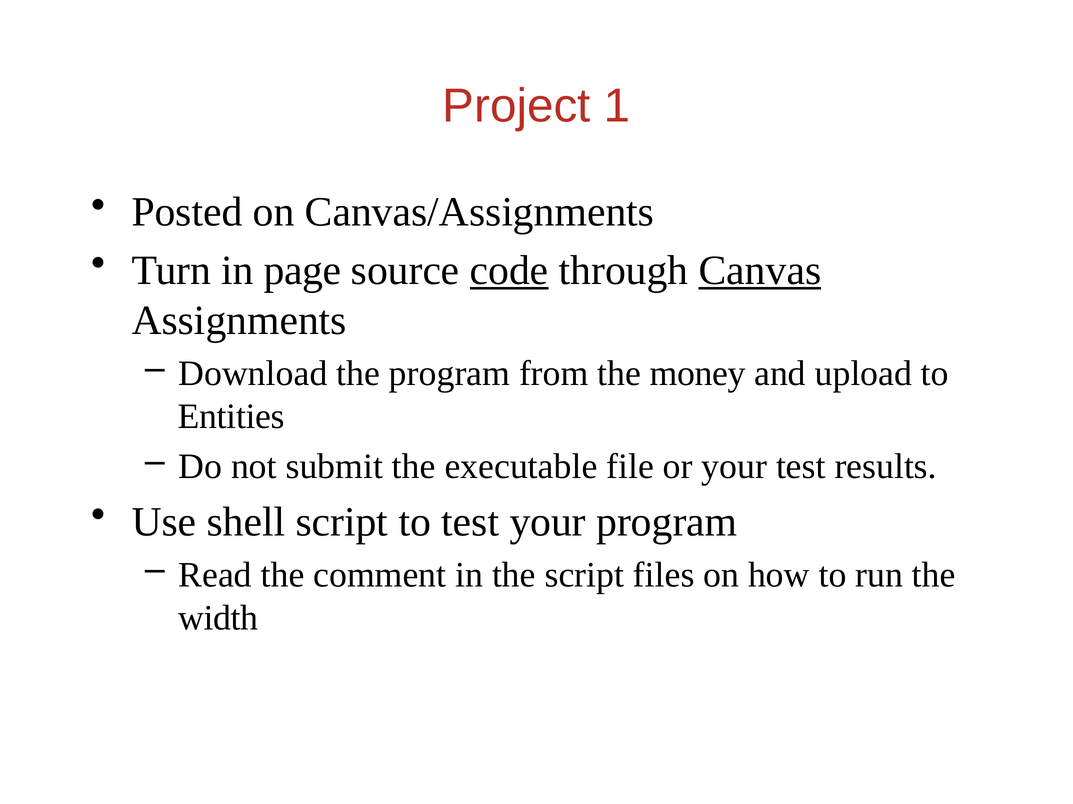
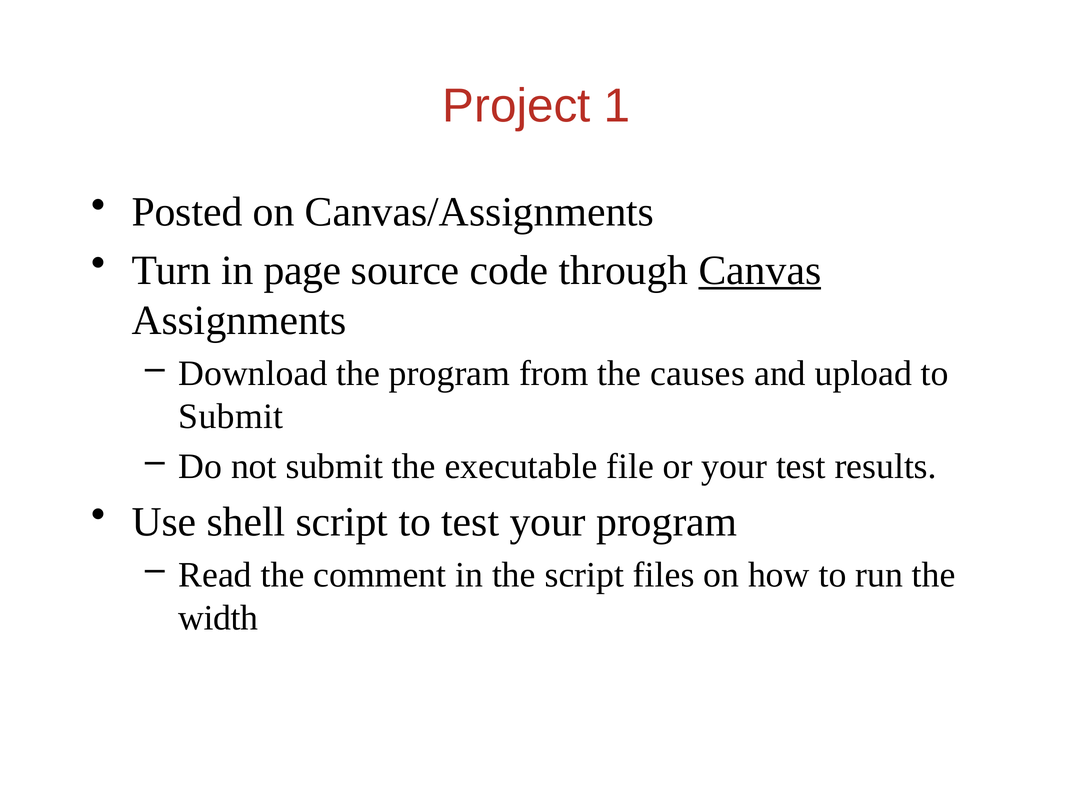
code underline: present -> none (509, 271)
money: money -> causes (698, 374)
Entities: Entities -> Submit (231, 417)
